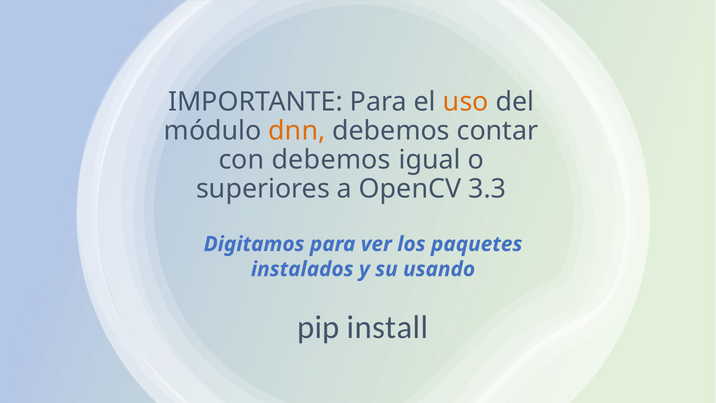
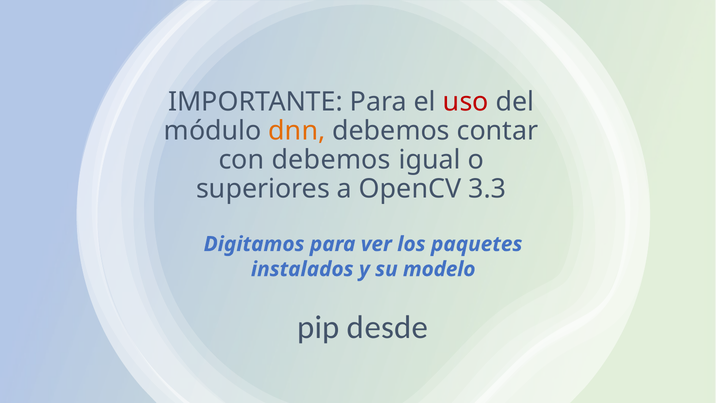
uso colour: orange -> red (466, 102)
usando: usando -> modelo (439, 269)
install: install -> desde (388, 327)
